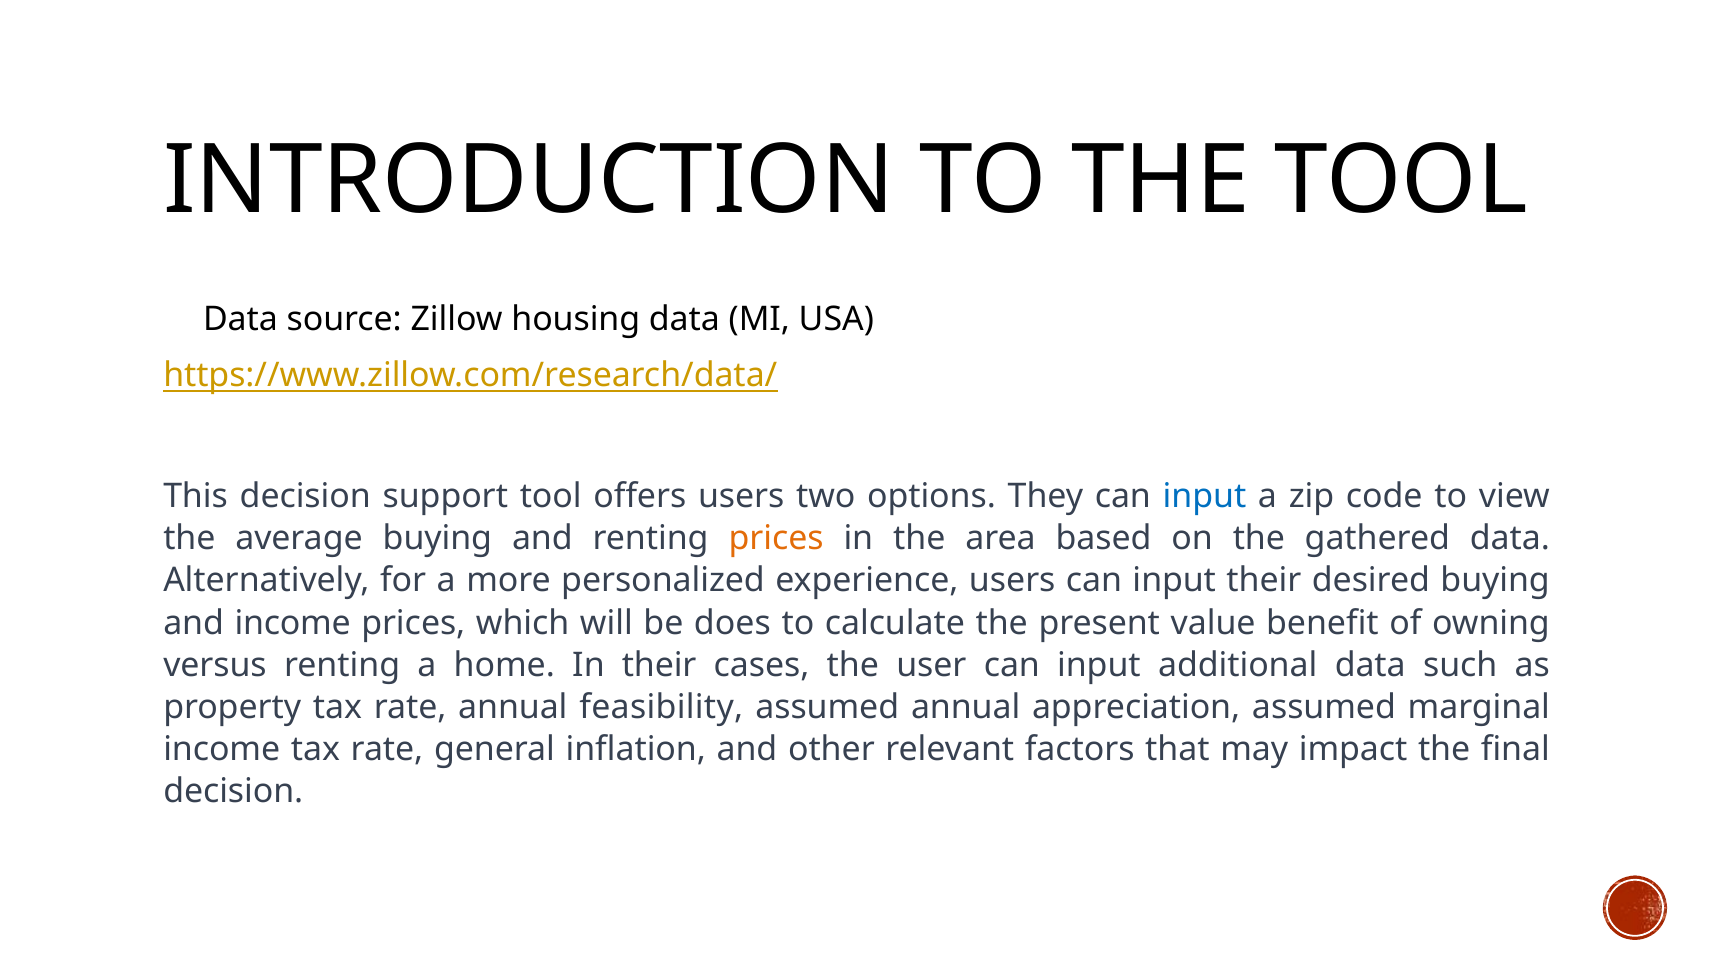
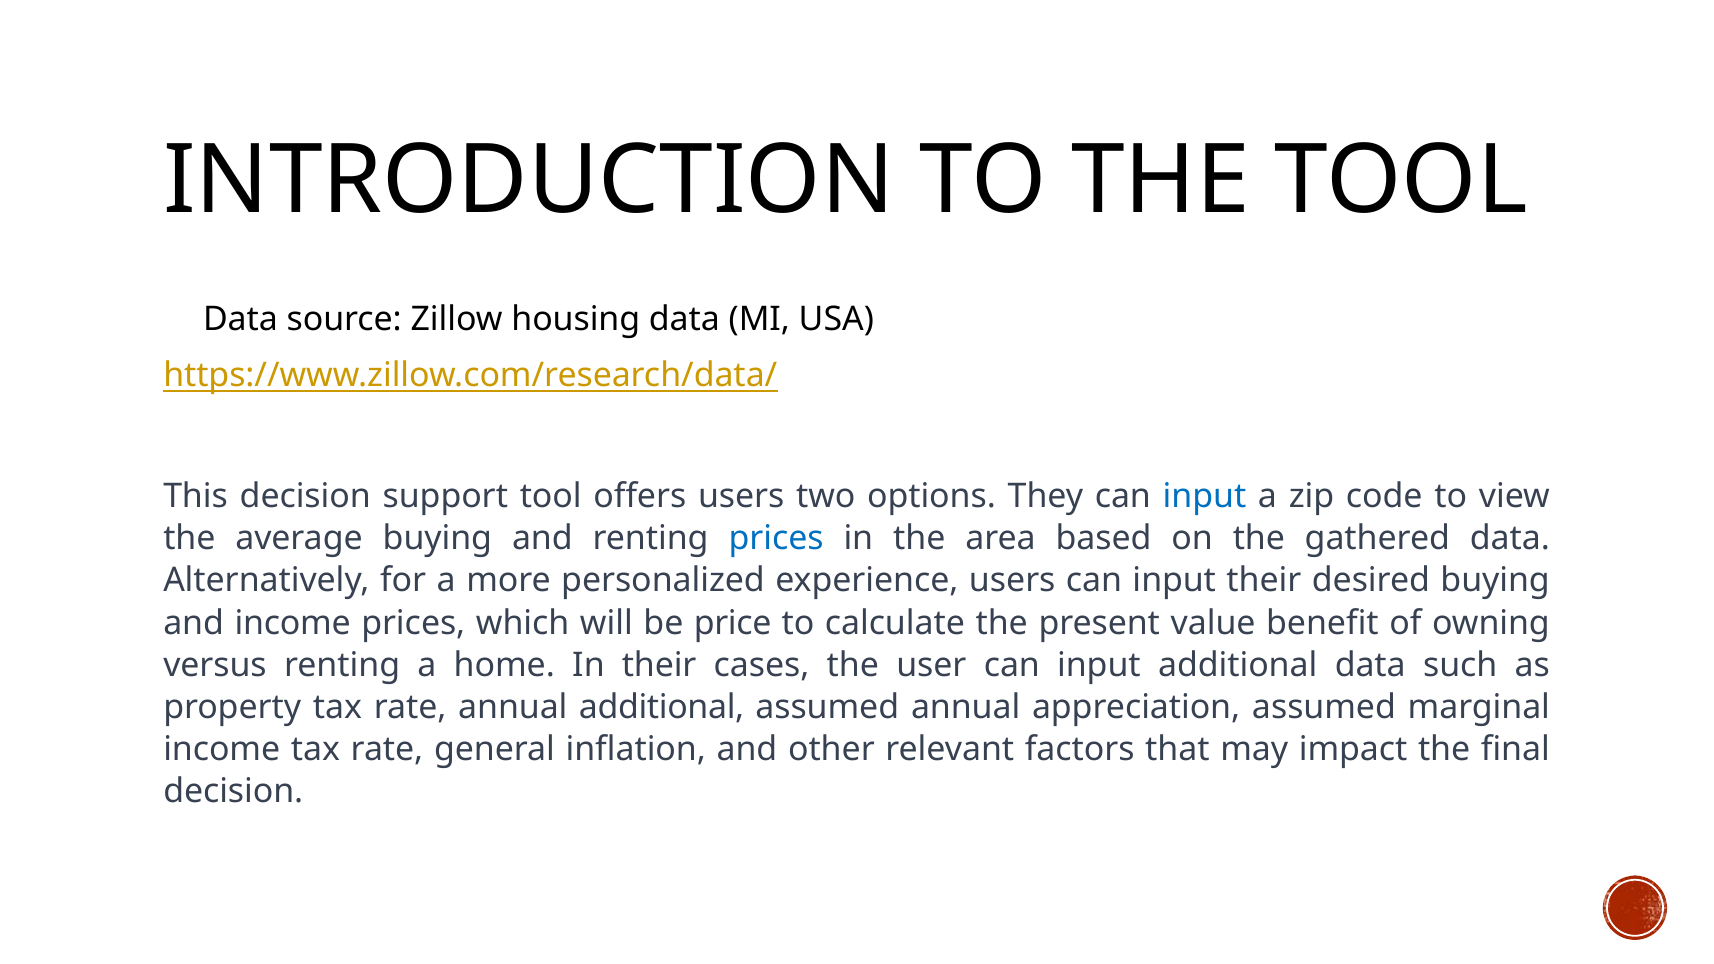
prices colour: orange -> blue (776, 539)
does: does -> price (733, 623)
annual feasibility: feasibility -> additional (662, 707)
